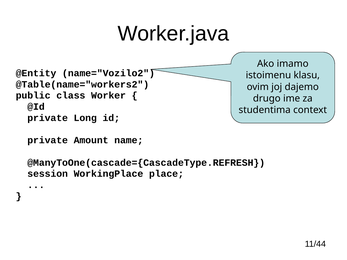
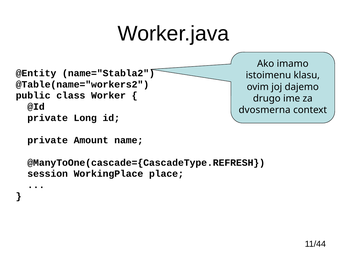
name="Vozilo2: name="Vozilo2 -> name="Stabla2 (108, 73)
studentima: studentima -> dvosmerna (265, 110)
